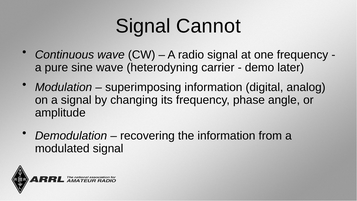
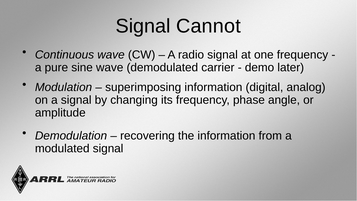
heterodyning: heterodyning -> demodulated (162, 67)
